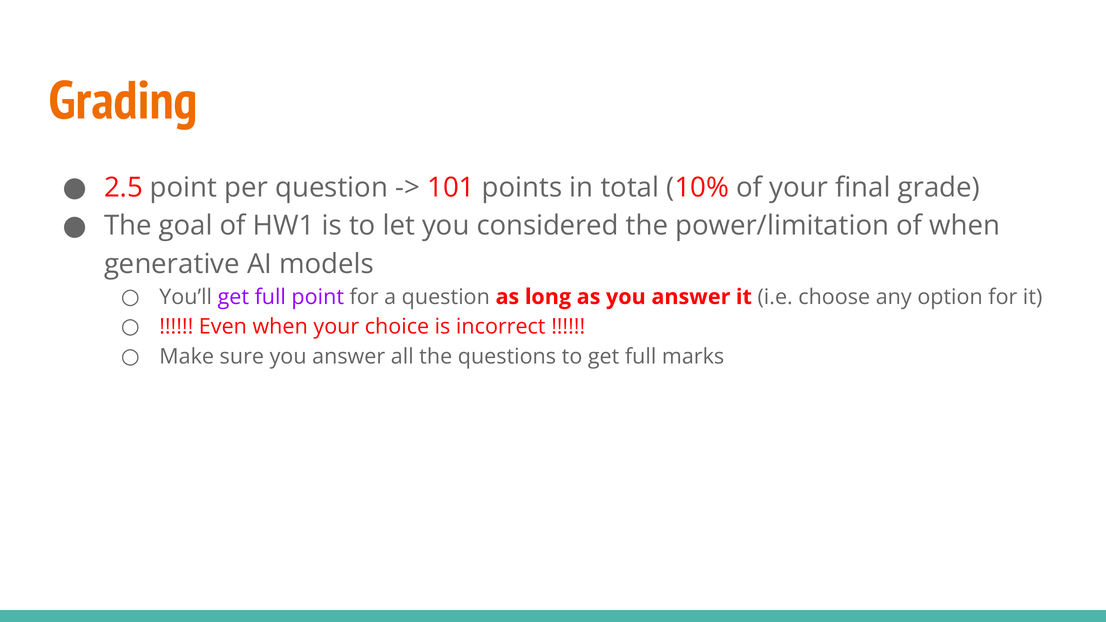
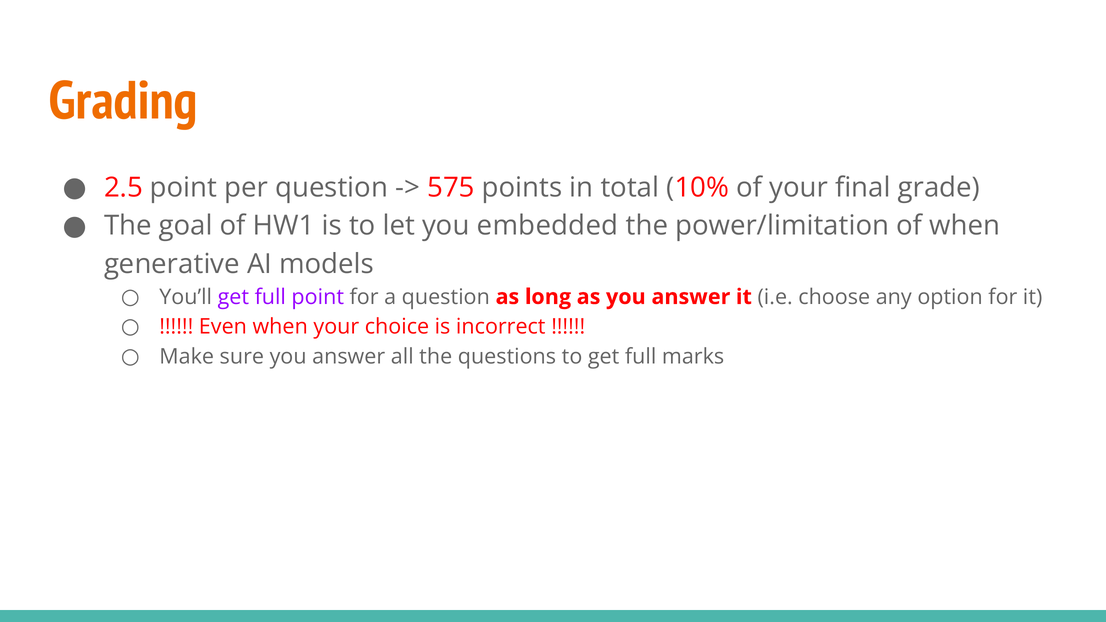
101: 101 -> 575 (451, 188)
considered: considered -> embedded (548, 226)
